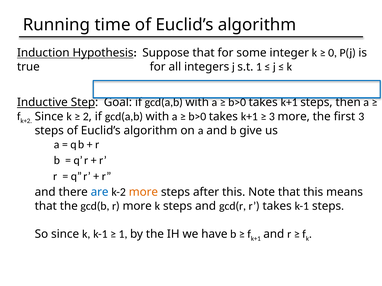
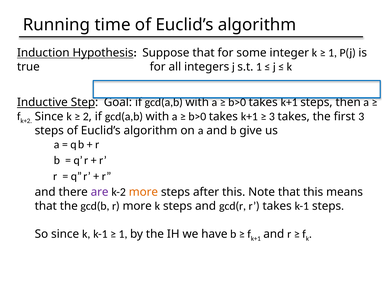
0: 0 -> 1 (333, 53)
3 more: more -> takes (294, 117)
are colour: blue -> purple (100, 192)
